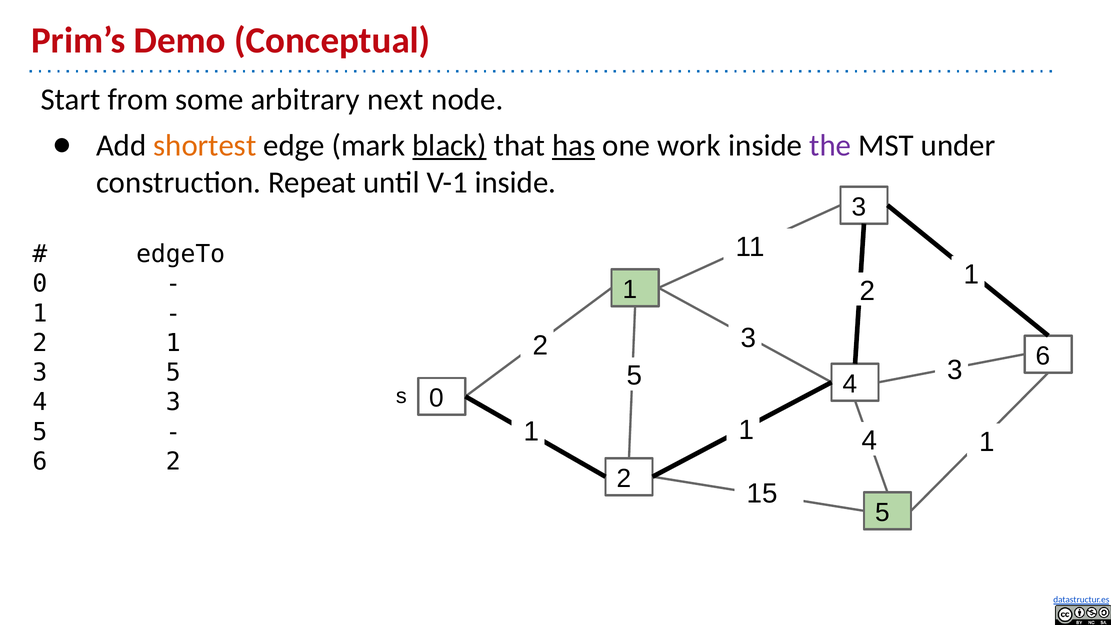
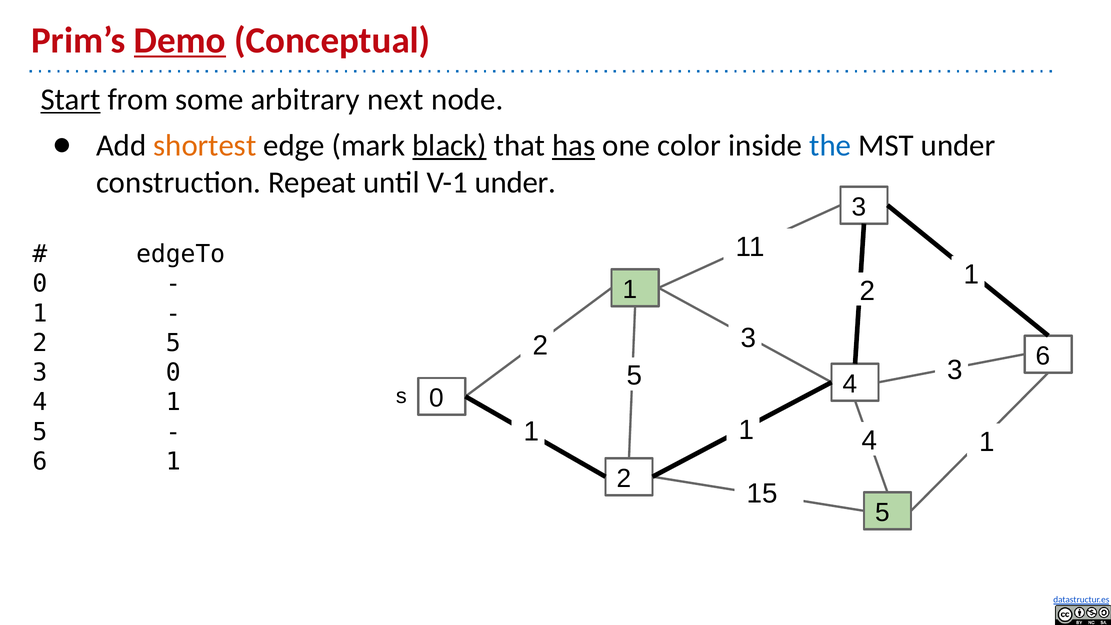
Demo underline: none -> present (180, 41)
Start underline: none -> present (71, 99)
work: work -> color (689, 146)
the colour: purple -> blue (830, 146)
V-1 inside: inside -> under (516, 183)
1: 1 -> 5 (173, 343)
5: 5 -> 0 (173, 373)
3: 3 -> 1 (173, 402)
6 2: 2 -> 1 (173, 461)
